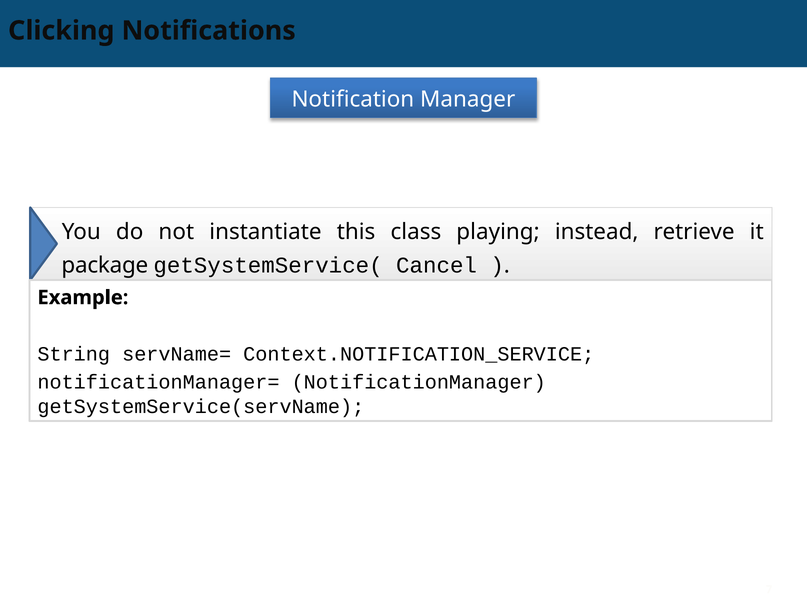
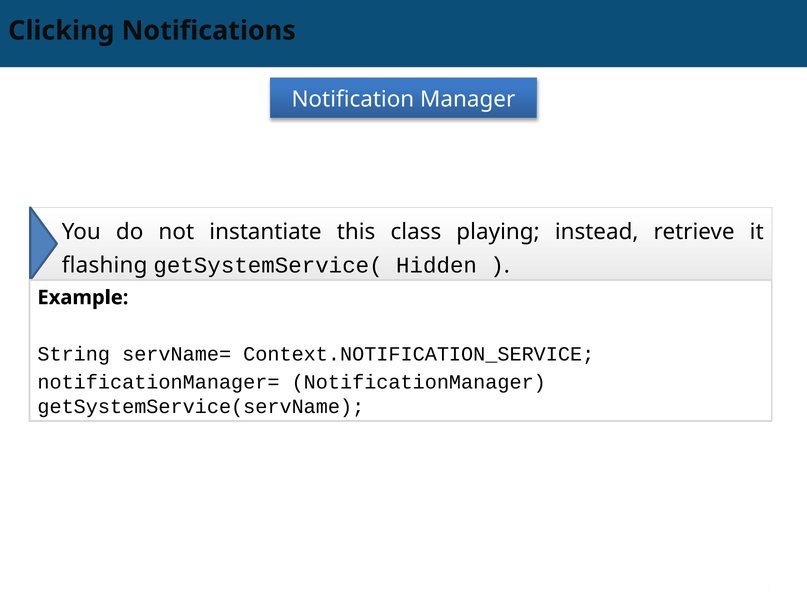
package: package -> flashing (105, 265)
Cancel: Cancel -> Hidden (437, 265)
